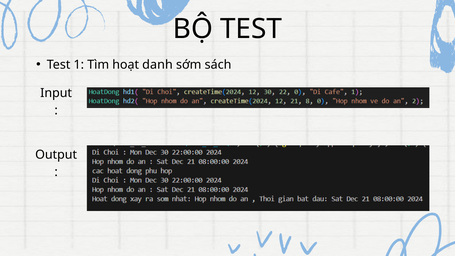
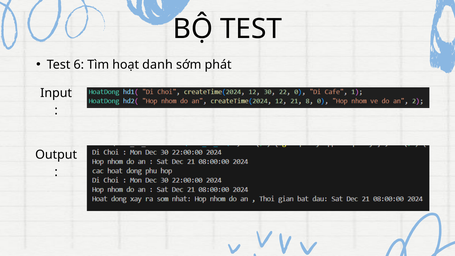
1: 1 -> 6 (79, 65)
sách: sách -> phát (218, 65)
